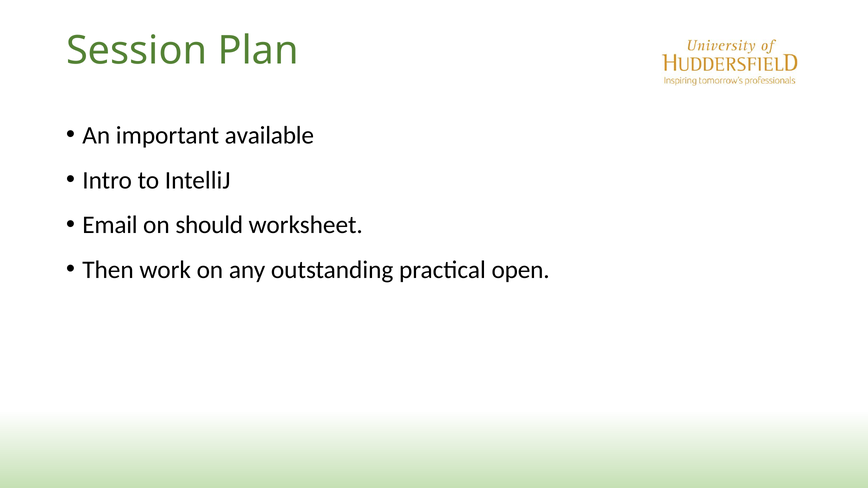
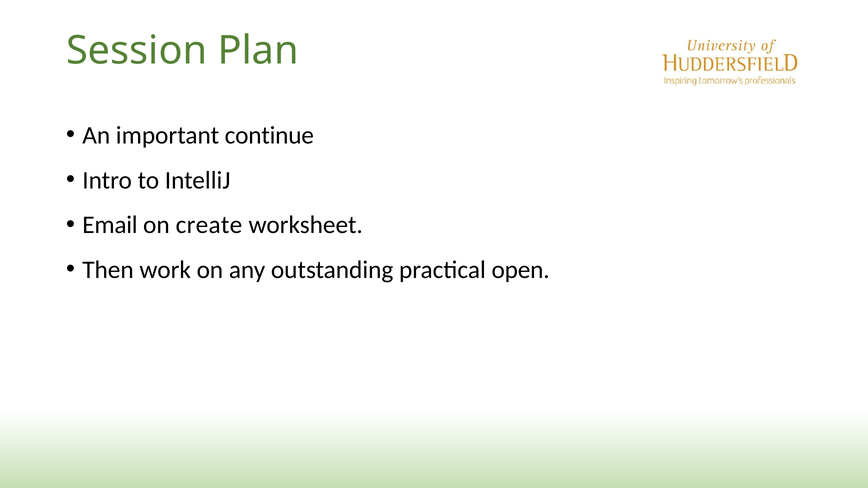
available: available -> continue (269, 135)
should: should -> create (209, 225)
